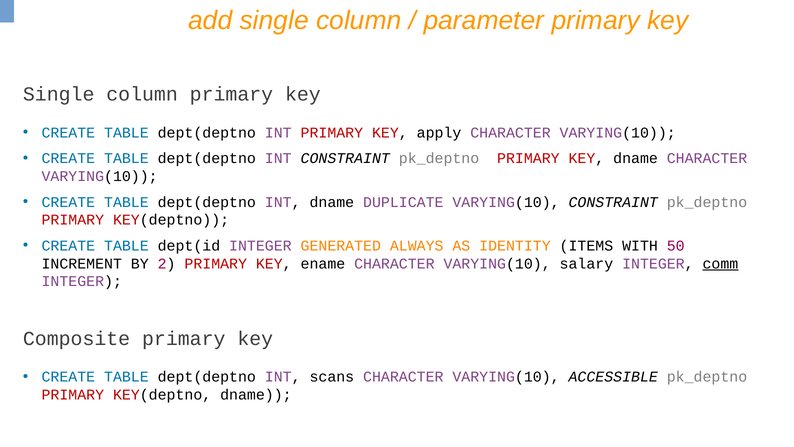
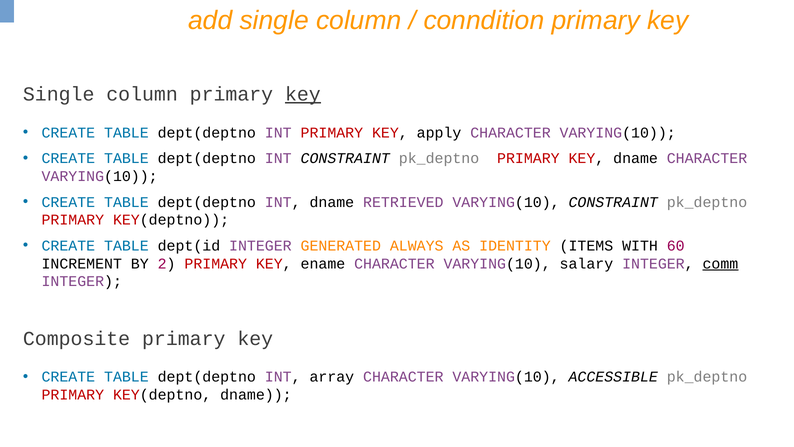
parameter: parameter -> conndition (484, 21)
key underline: none -> present (303, 94)
DUPLICATE: DUPLICATE -> RETRIEVED (403, 202)
50: 50 -> 60 (676, 246)
scans: scans -> array (332, 377)
